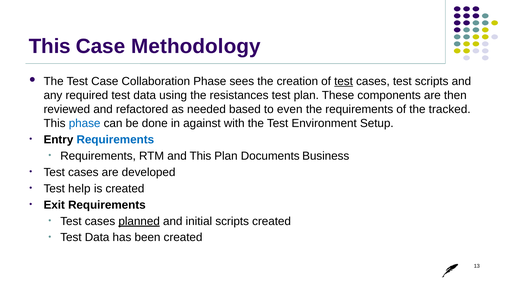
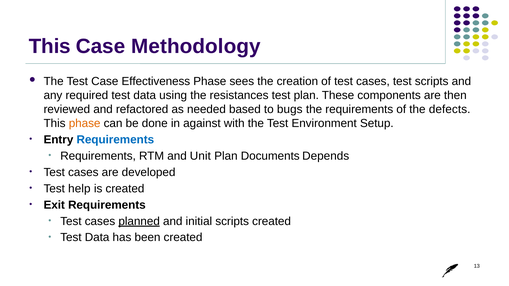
Collaboration: Collaboration -> Effectiveness (156, 82)
test underline: present -> none (344, 82)
even: even -> bugs (290, 109)
tracked: tracked -> defects (450, 109)
phase colour: blue -> orange (85, 123)
and This: This -> Unit (200, 156)
Business: Business -> Depends (326, 156)
